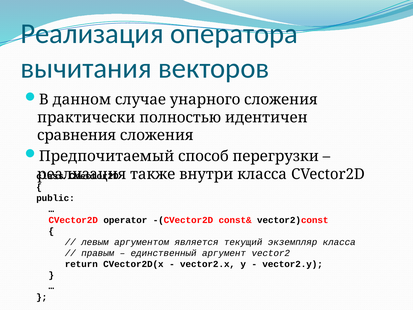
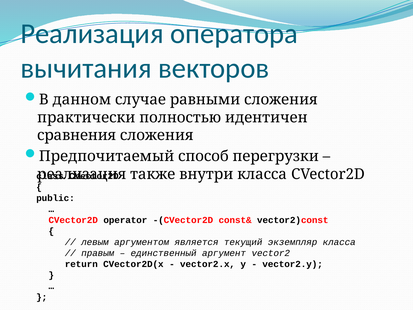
унарного: унарного -> равными (205, 99)
